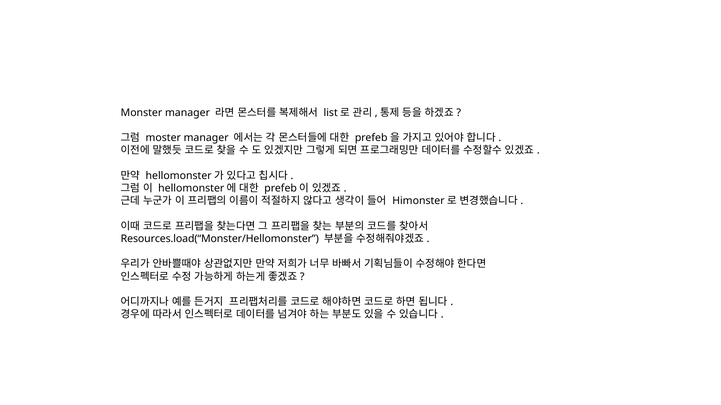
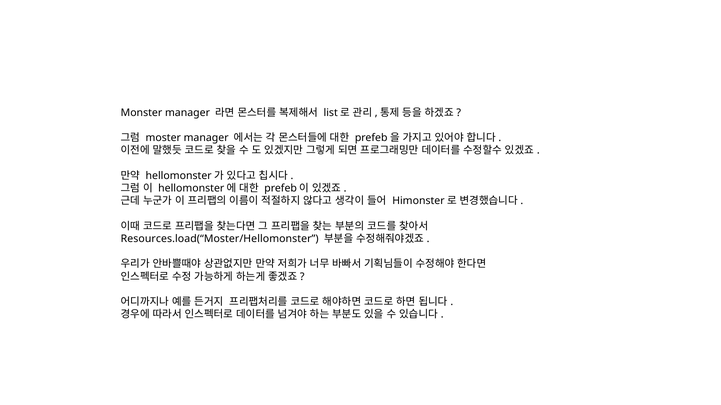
Resources.load(“Monster/Hellomonster: Resources.load(“Monster/Hellomonster -> Resources.load(“Moster/Hellomonster (220, 239)
